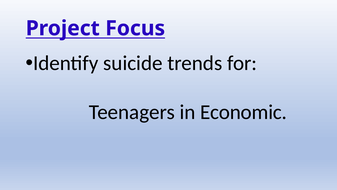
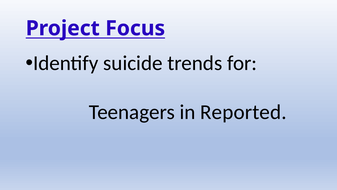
Economic: Economic -> Reported (243, 112)
